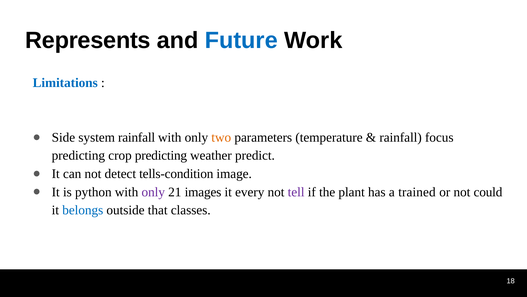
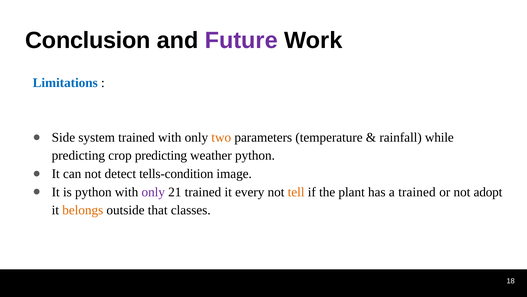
Represents: Represents -> Conclusion (88, 40)
Future colour: blue -> purple (241, 40)
system rainfall: rainfall -> trained (137, 137)
focus: focus -> while (439, 137)
weather predict: predict -> python (255, 155)
21 images: images -> trained (203, 192)
tell colour: purple -> orange (296, 192)
could: could -> adopt (488, 192)
belongs colour: blue -> orange (83, 210)
